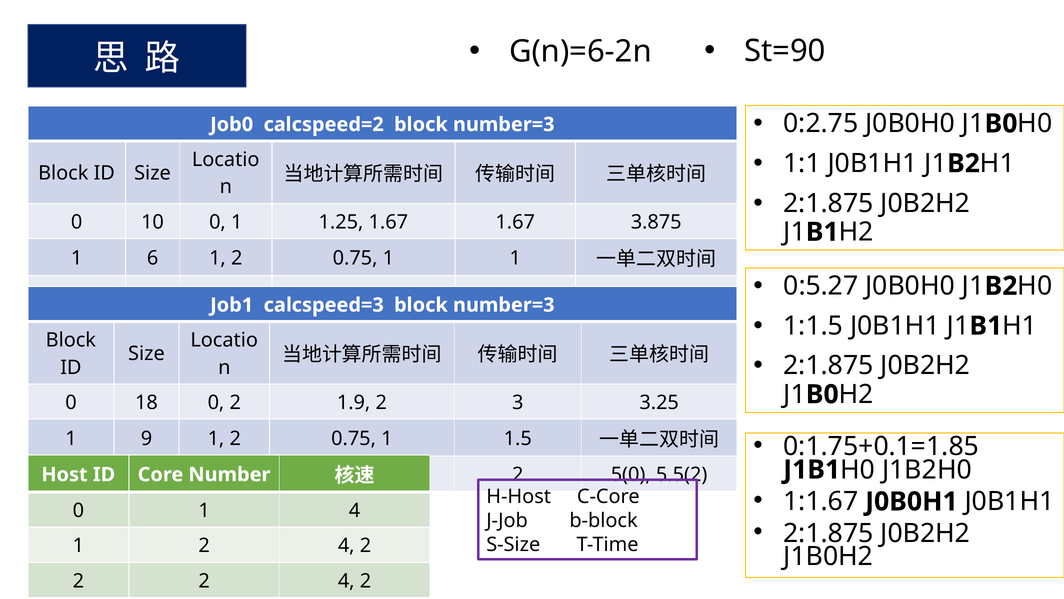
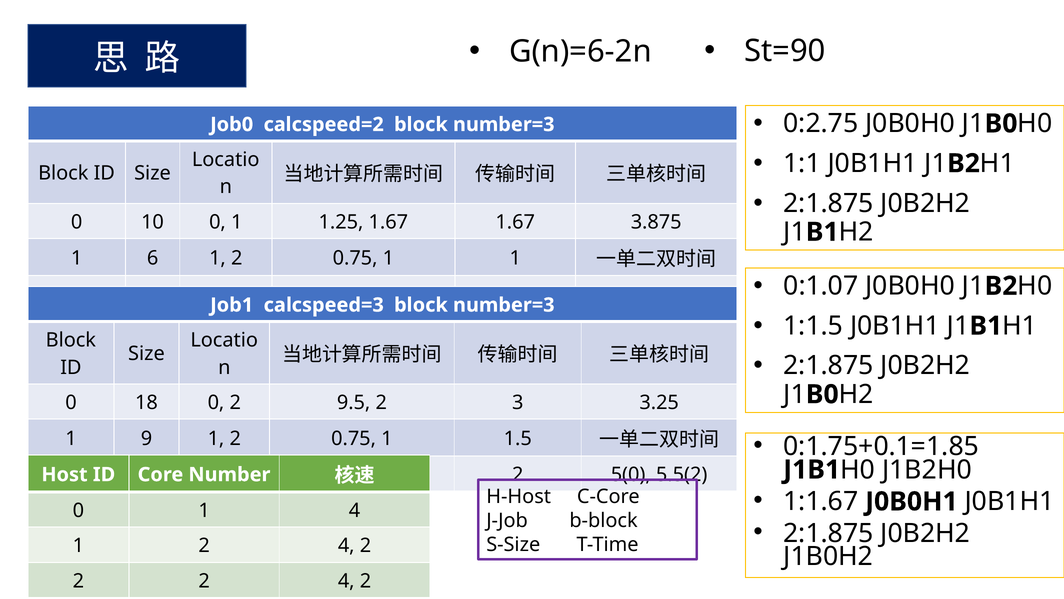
0:5.27: 0:5.27 -> 0:1.07 (821, 286)
1.9: 1.9 -> 9.5 (354, 402)
